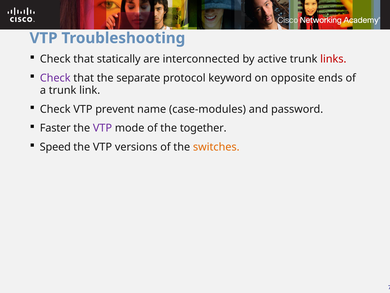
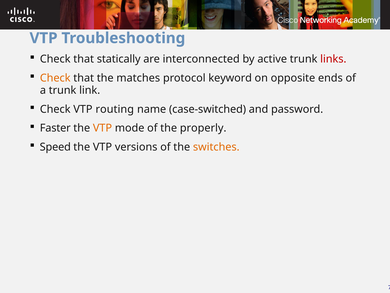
Check colour: purple -> orange (55, 78)
separate: separate -> matches (138, 78)
prevent: prevent -> routing (115, 109)
case-modules: case-modules -> case-switched (208, 109)
VTP colour: purple -> orange (102, 128)
together: together -> properly (203, 128)
